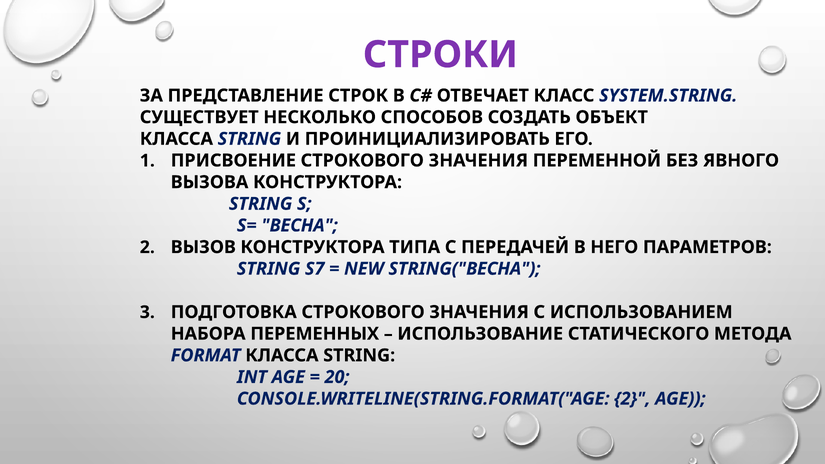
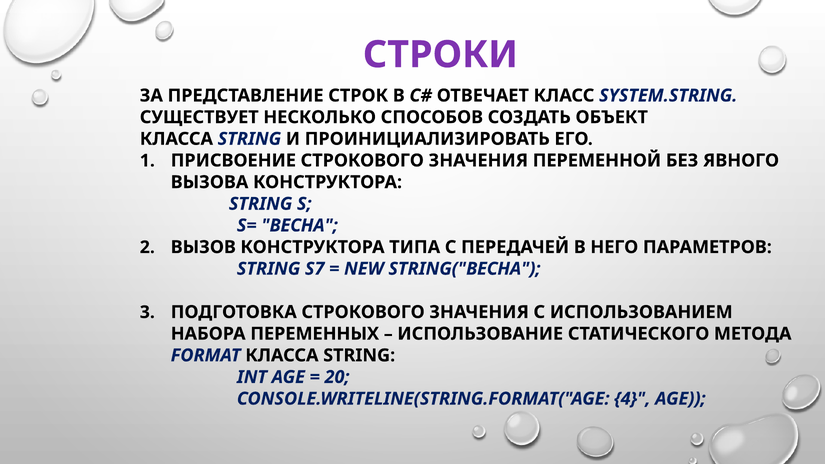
CONSOLE.WRITELINE(STRING.FORMAT("AGE 2: 2 -> 4 (632, 399)
